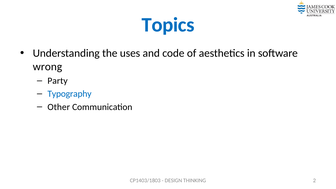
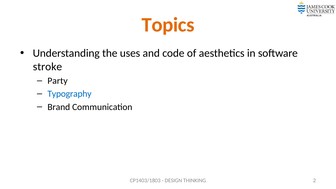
Topics colour: blue -> orange (168, 25)
wrong: wrong -> stroke (47, 67)
Other: Other -> Brand (59, 107)
